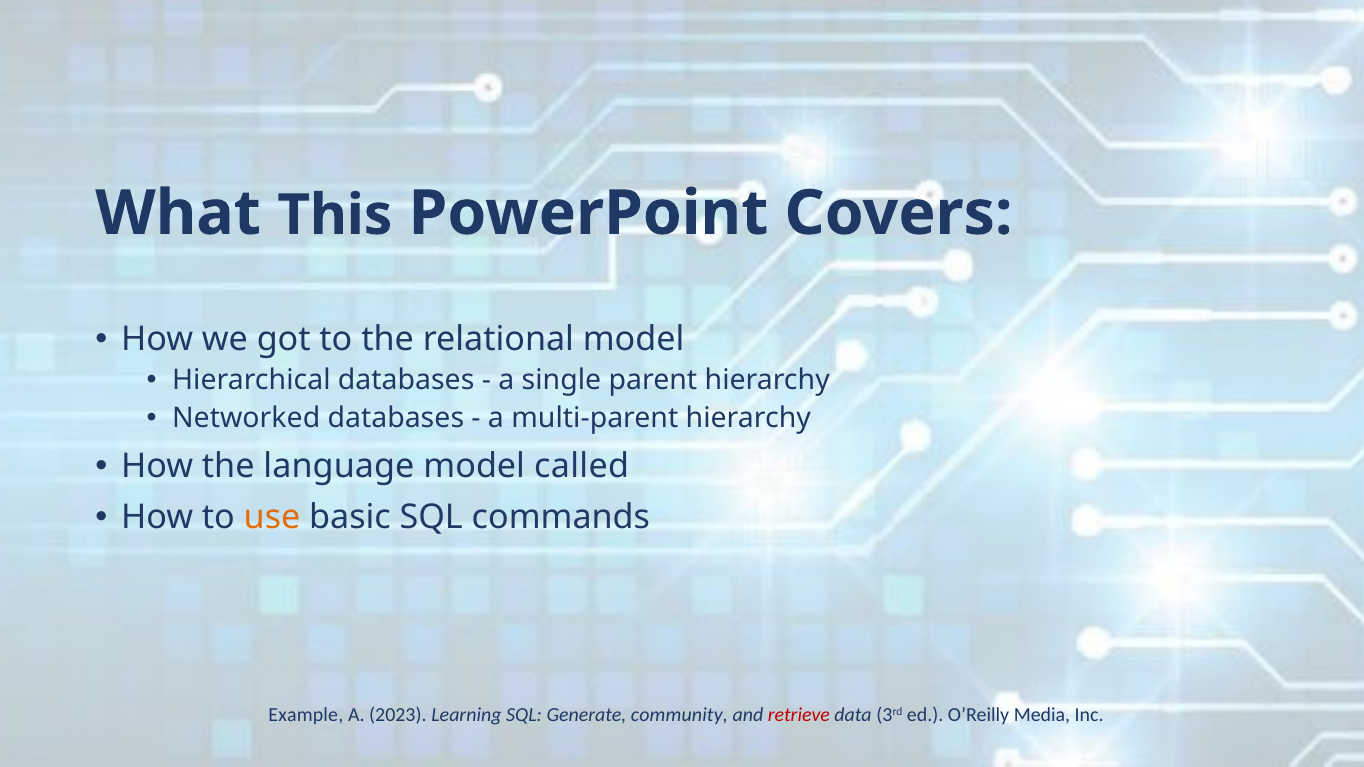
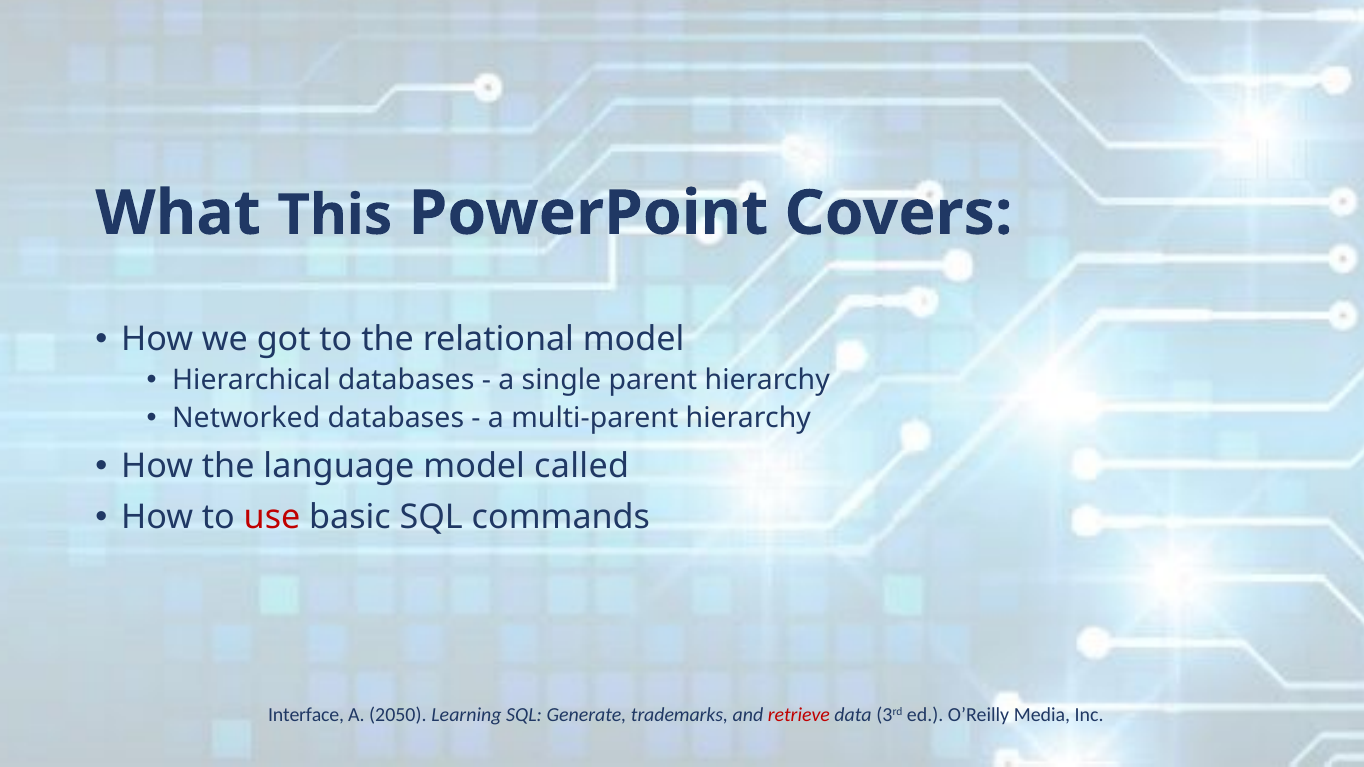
use colour: orange -> red (272, 517)
Example: Example -> Interface (306, 715)
2023: 2023 -> 2050 (398, 715)
community: community -> trademarks (679, 715)
